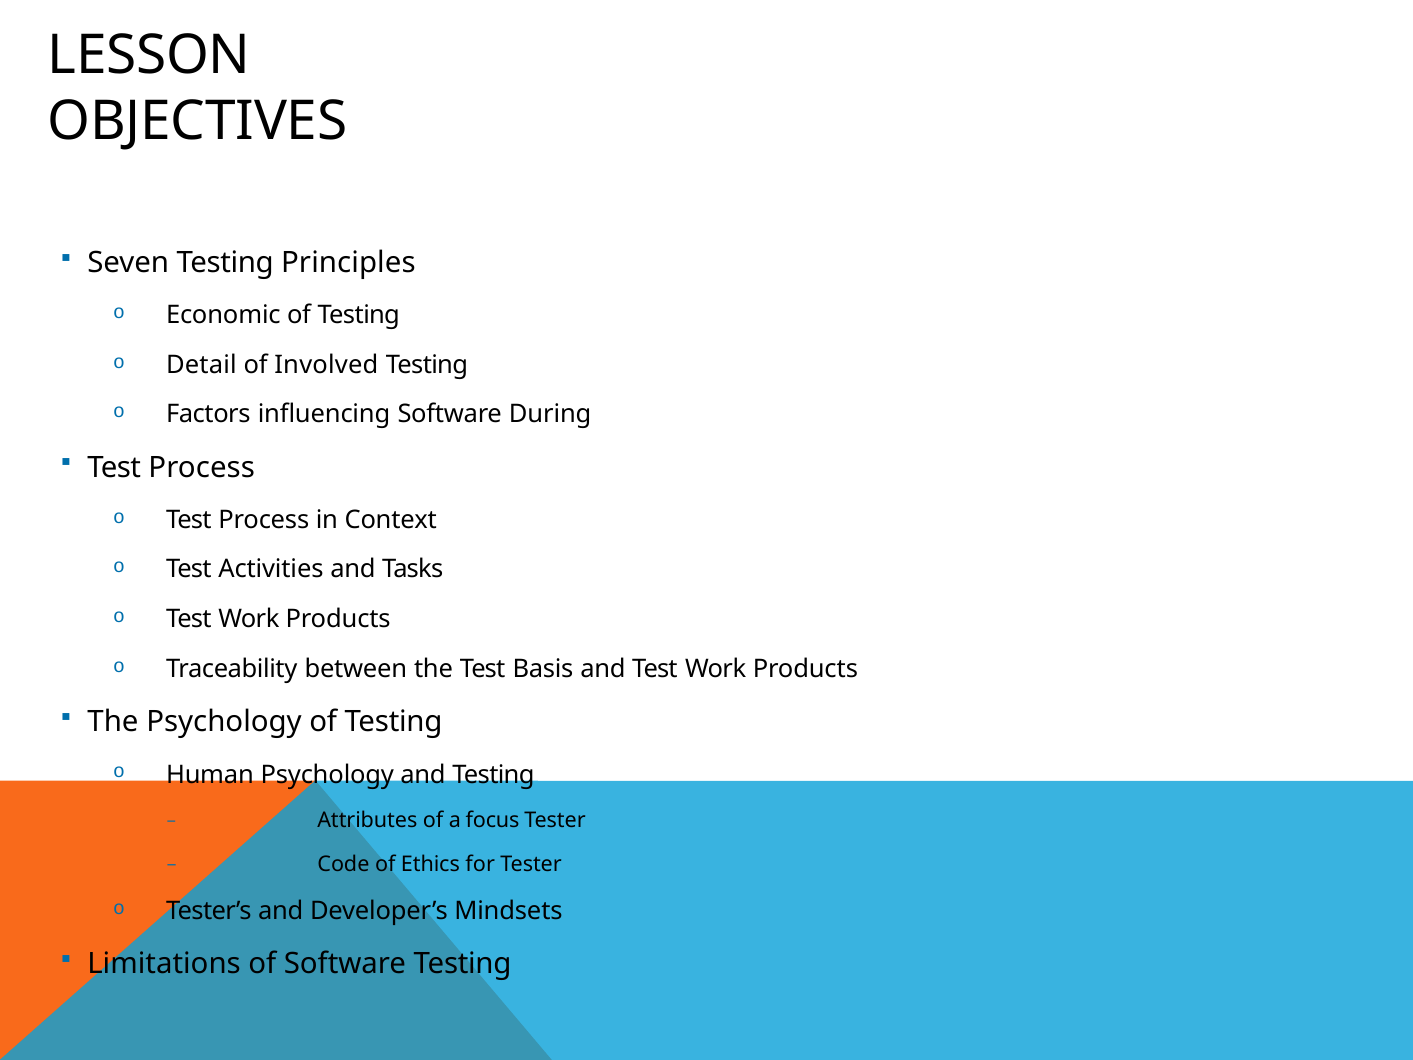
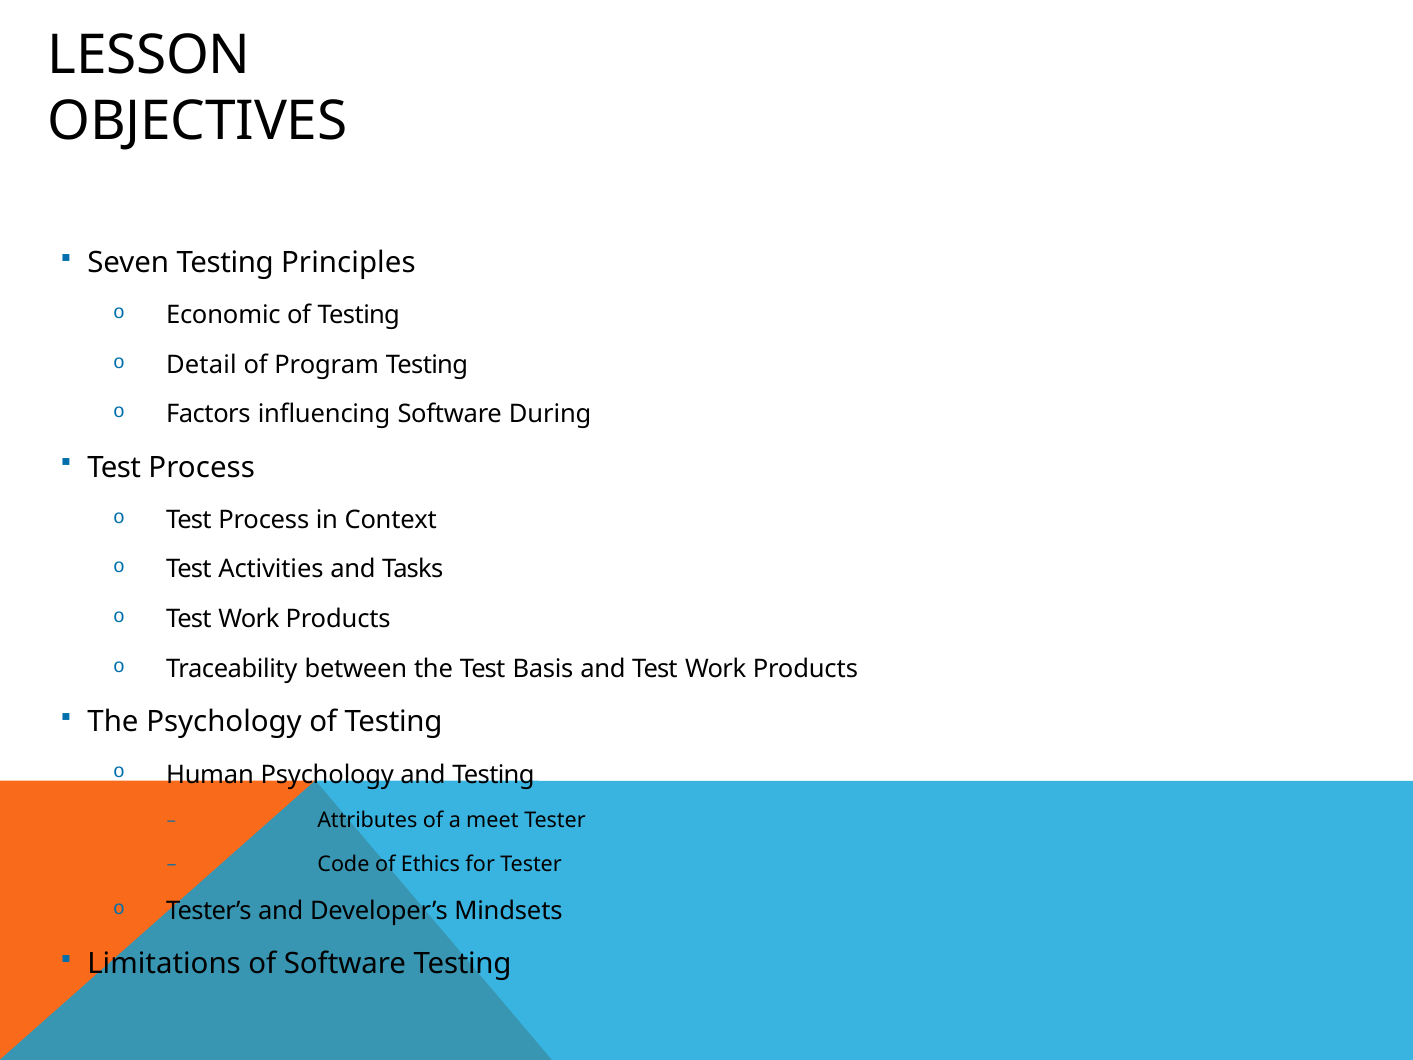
Involved: Involved -> Program (327, 365)
focus: focus -> meet (492, 820)
